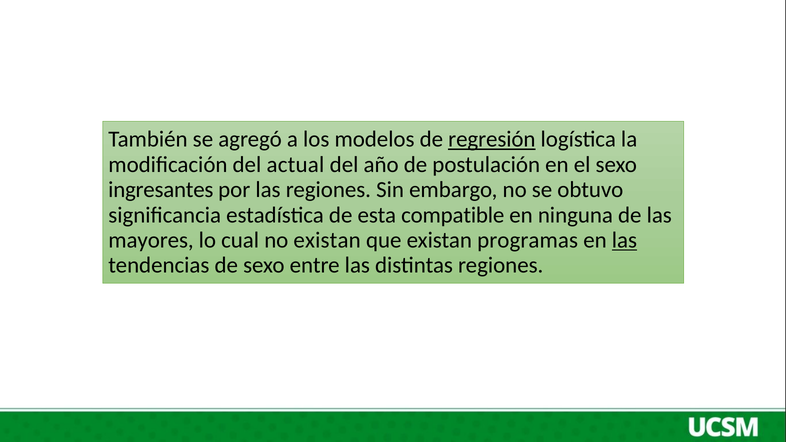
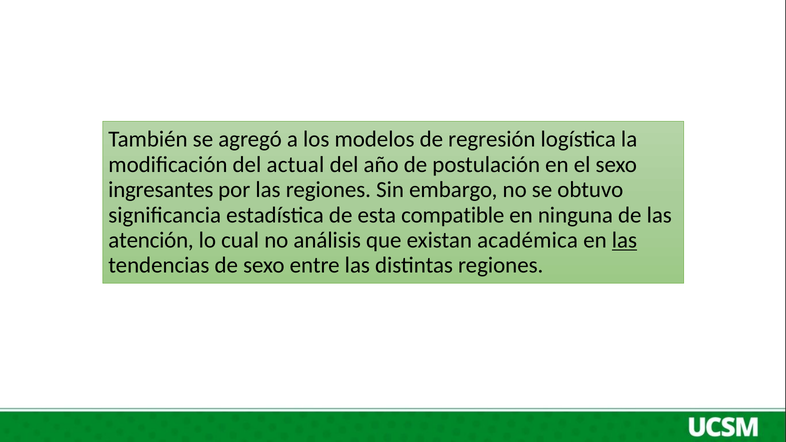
regresión underline: present -> none (492, 139)
mayores: mayores -> atención (151, 240)
no existan: existan -> análisis (327, 240)
programas: programas -> académica (528, 240)
